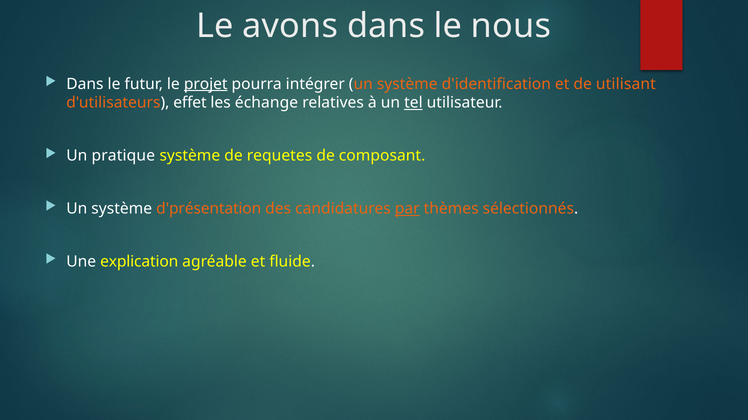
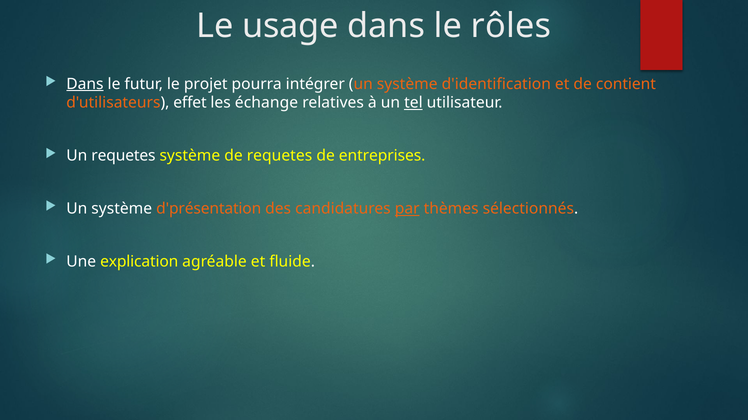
avons: avons -> usage (290, 26)
nous: nous -> rôles (511, 26)
Dans underline: none -> present (85, 84)
projet underline: present -> none (206, 84)
utilisant: utilisant -> contient (626, 84)
Un pratique: pratique -> requetes (123, 156)
composant: composant -> entreprises (382, 156)
